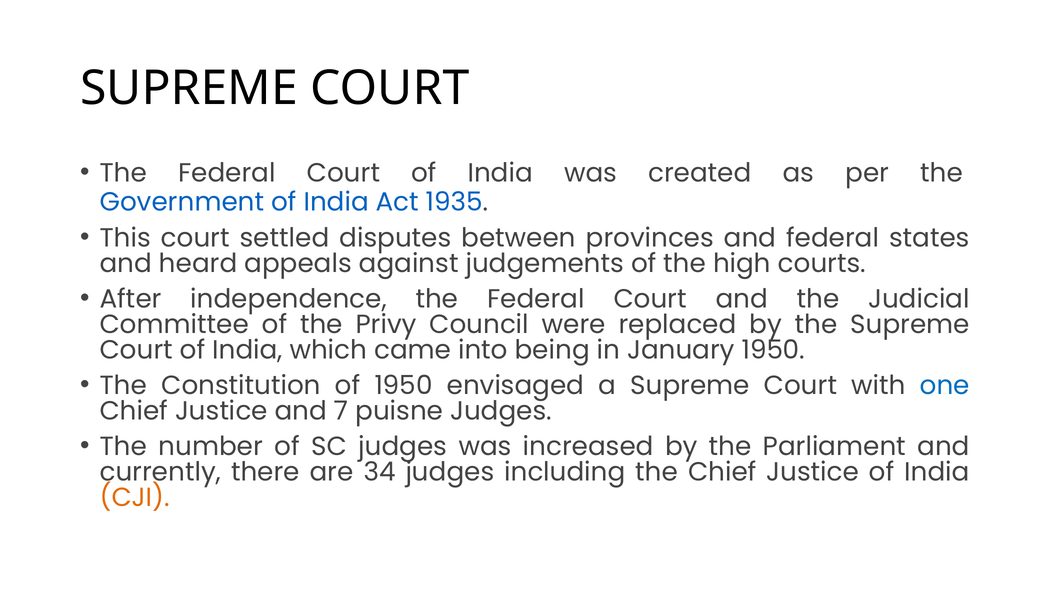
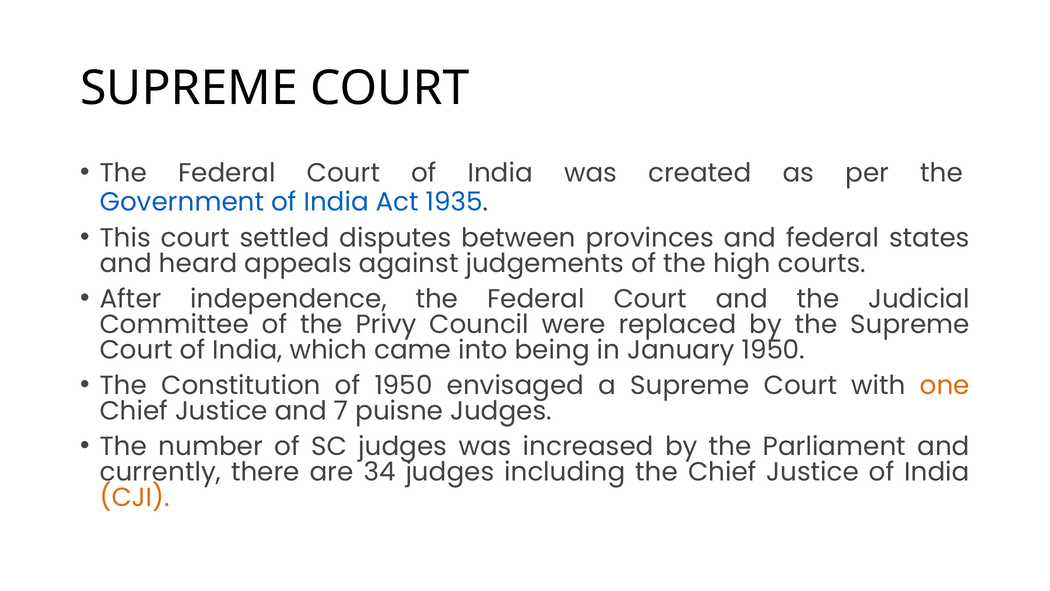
one colour: blue -> orange (945, 385)
